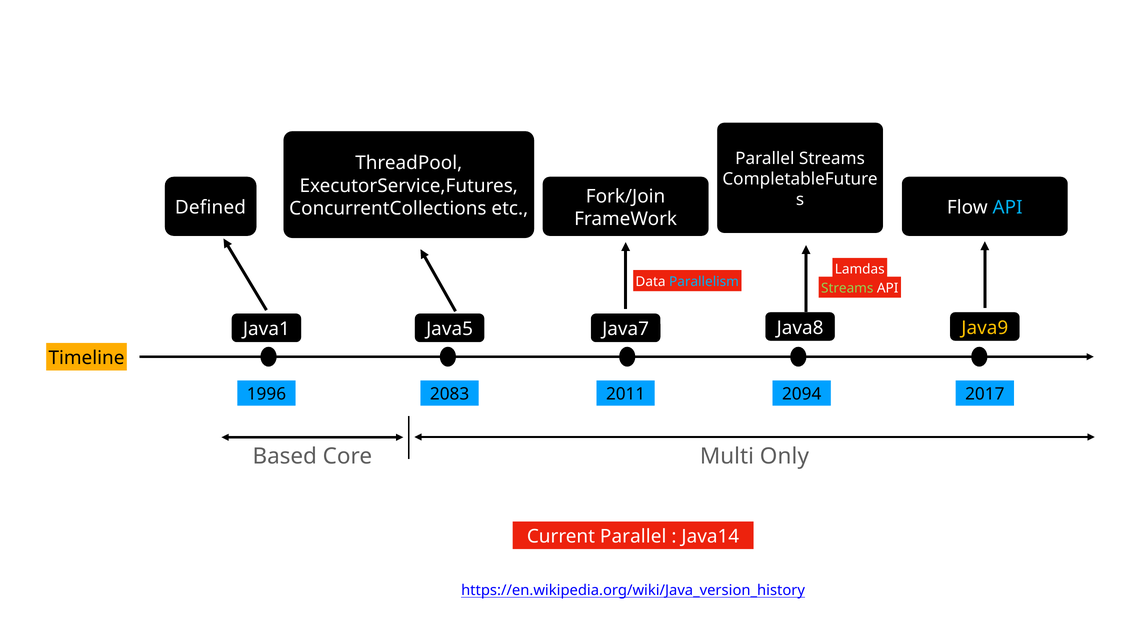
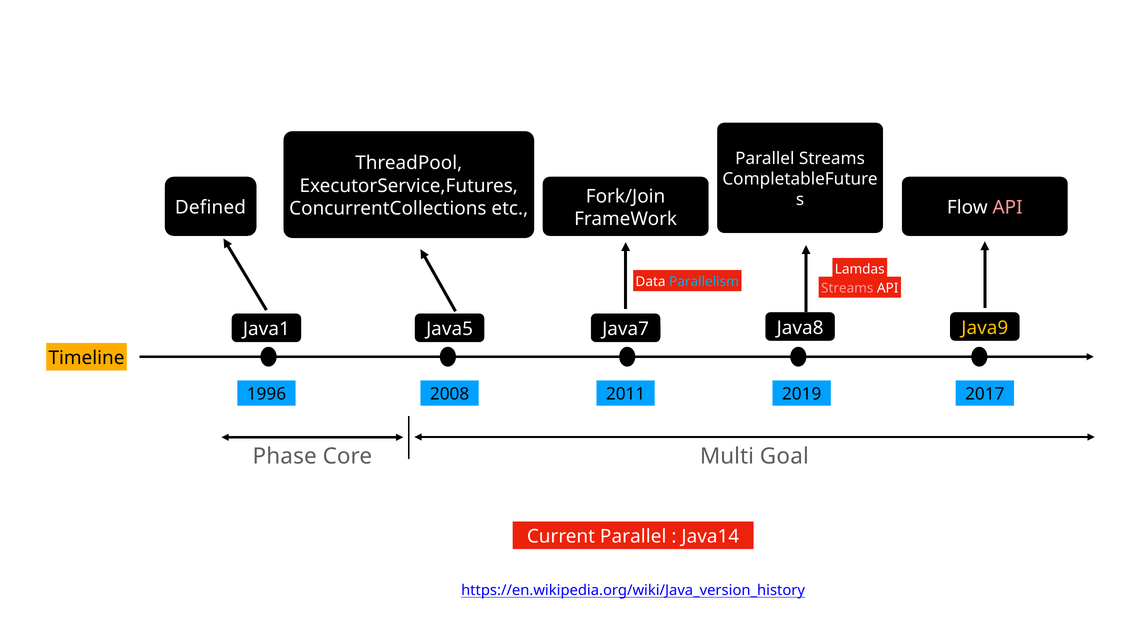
API colour: light blue -> pink (1008, 208)
Streams colour: light green -> pink (847, 288)
2083: 2083 -> 2008 (450, 394)
2094: 2094 -> 2019 (802, 394)
Based: Based -> Phase (285, 457)
Only: Only -> Goal (784, 457)
